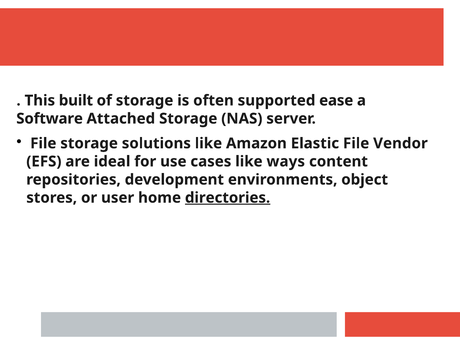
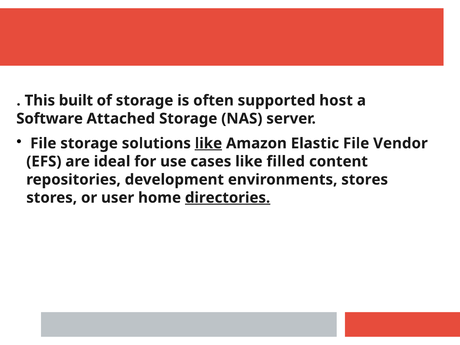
ease: ease -> host (336, 100)
like underline: none -> present (208, 143)
ways: ways -> filled (286, 161)
environments object: object -> stores (365, 180)
